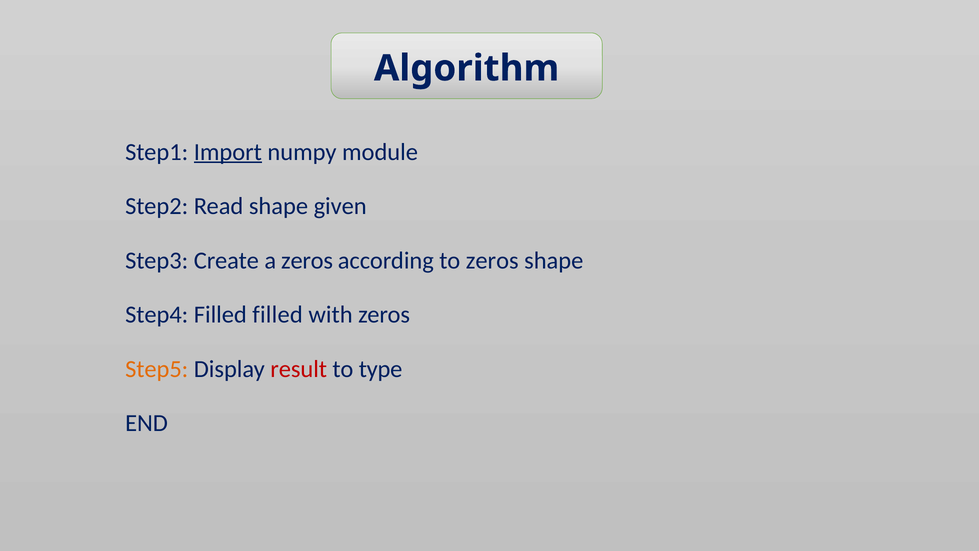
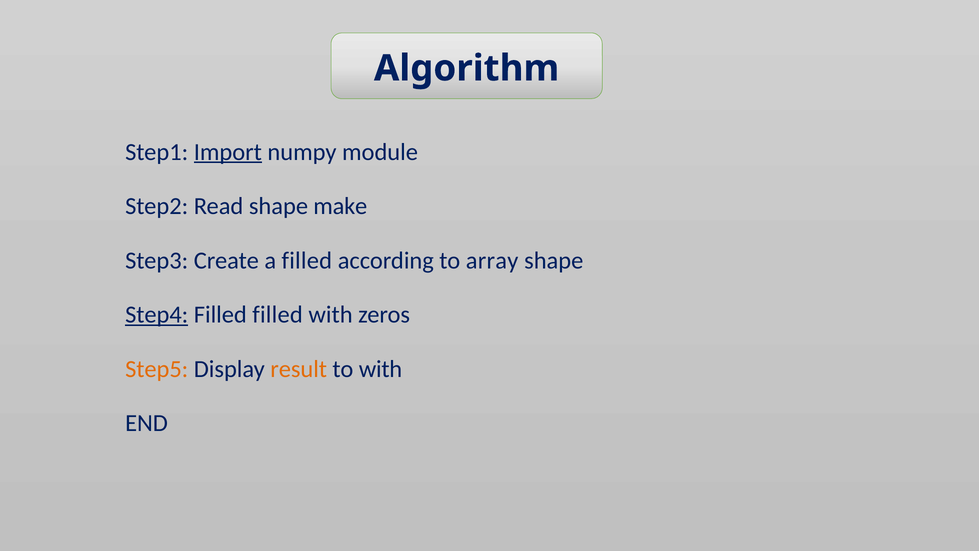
given: given -> make (340, 206)
a zeros: zeros -> filled (307, 260)
to zeros: zeros -> array (492, 260)
Step4 underline: none -> present (157, 315)
result colour: red -> orange (299, 369)
to type: type -> with (381, 369)
